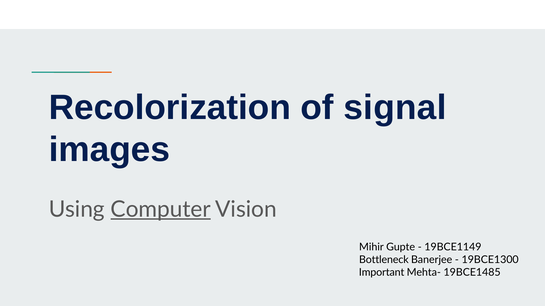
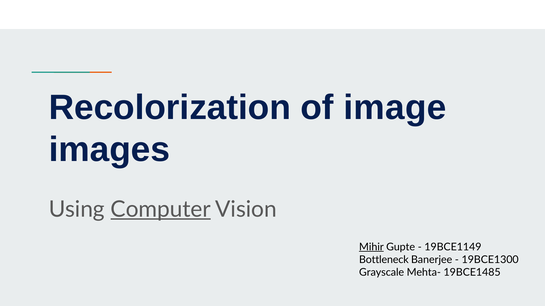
signal: signal -> image (395, 108)
Mihir underline: none -> present (371, 247)
Important: Important -> Grayscale (382, 273)
